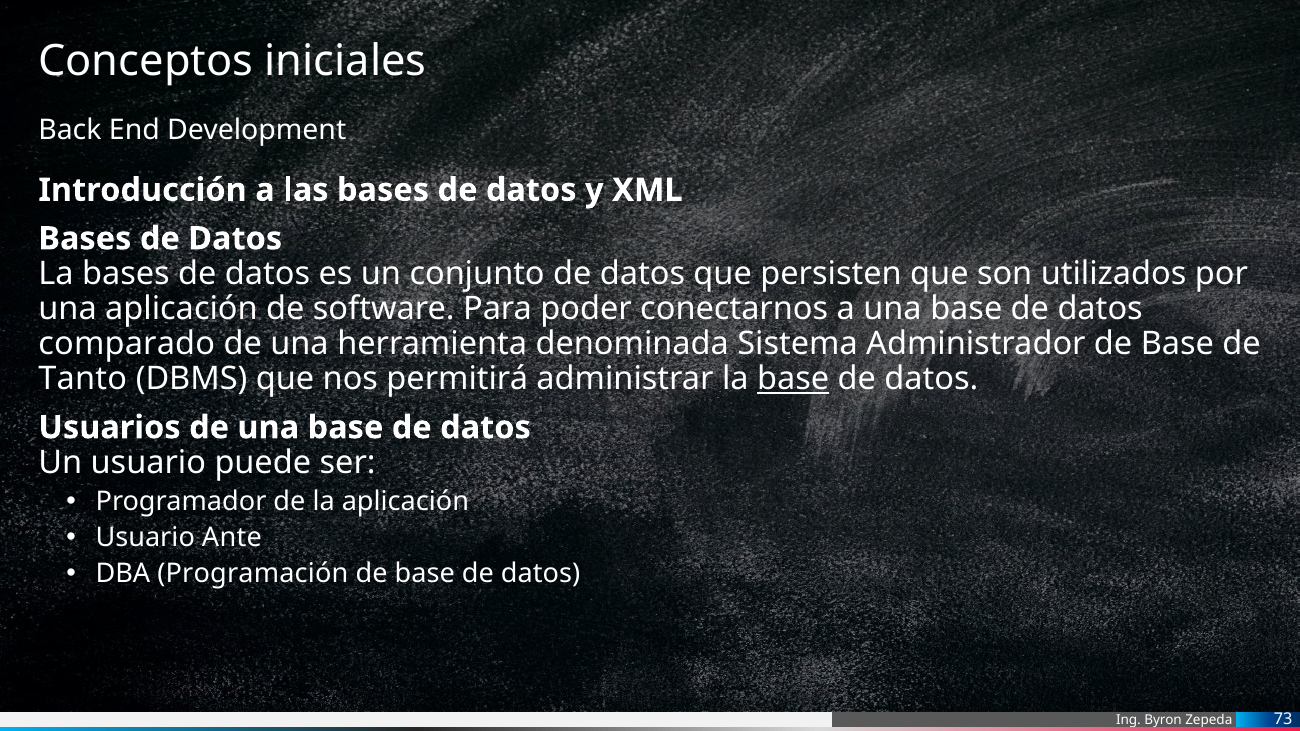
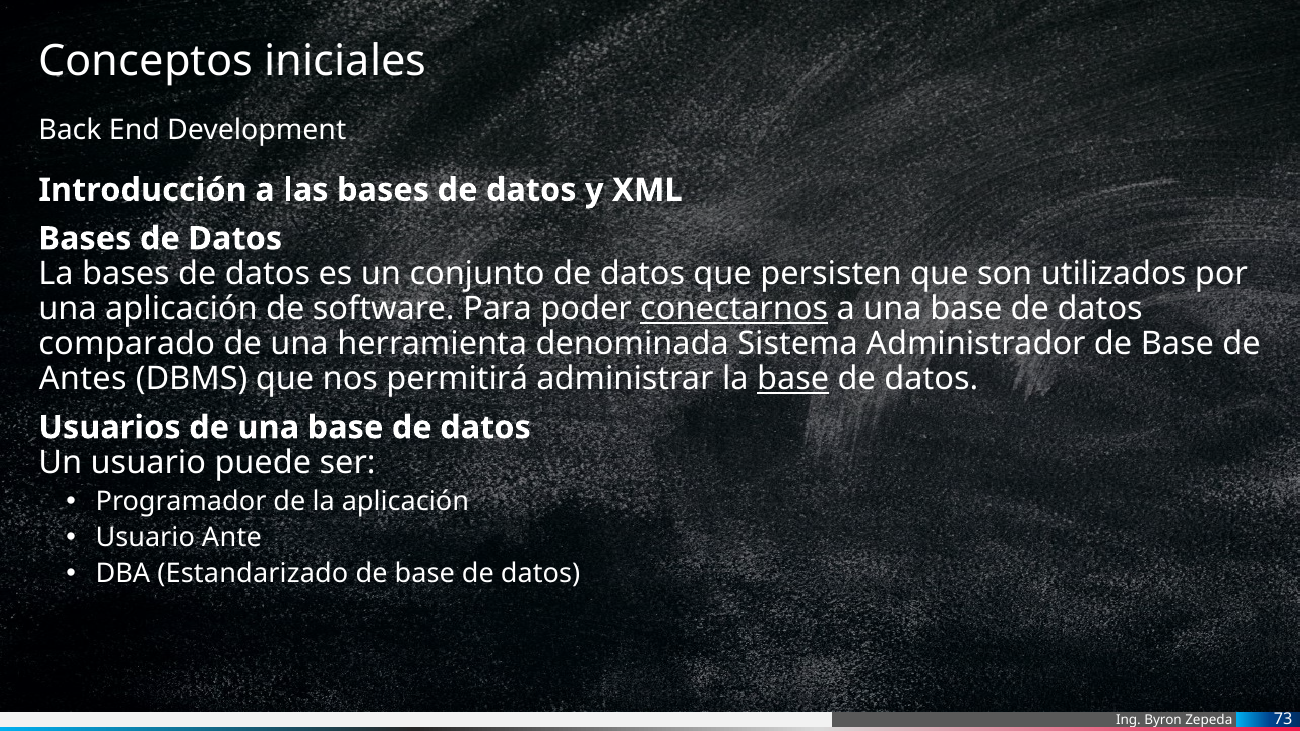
conectarnos underline: none -> present (734, 309)
Tanto: Tanto -> Antes (83, 379)
Programación: Programación -> Estandarizado (253, 574)
